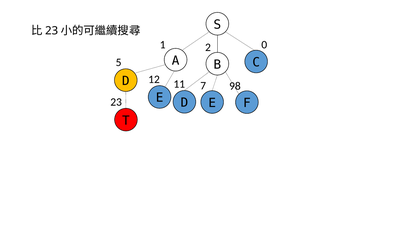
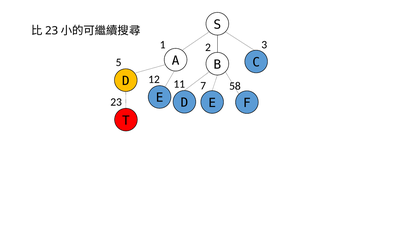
0: 0 -> 3 (264, 45)
98: 98 -> 58 (235, 86)
